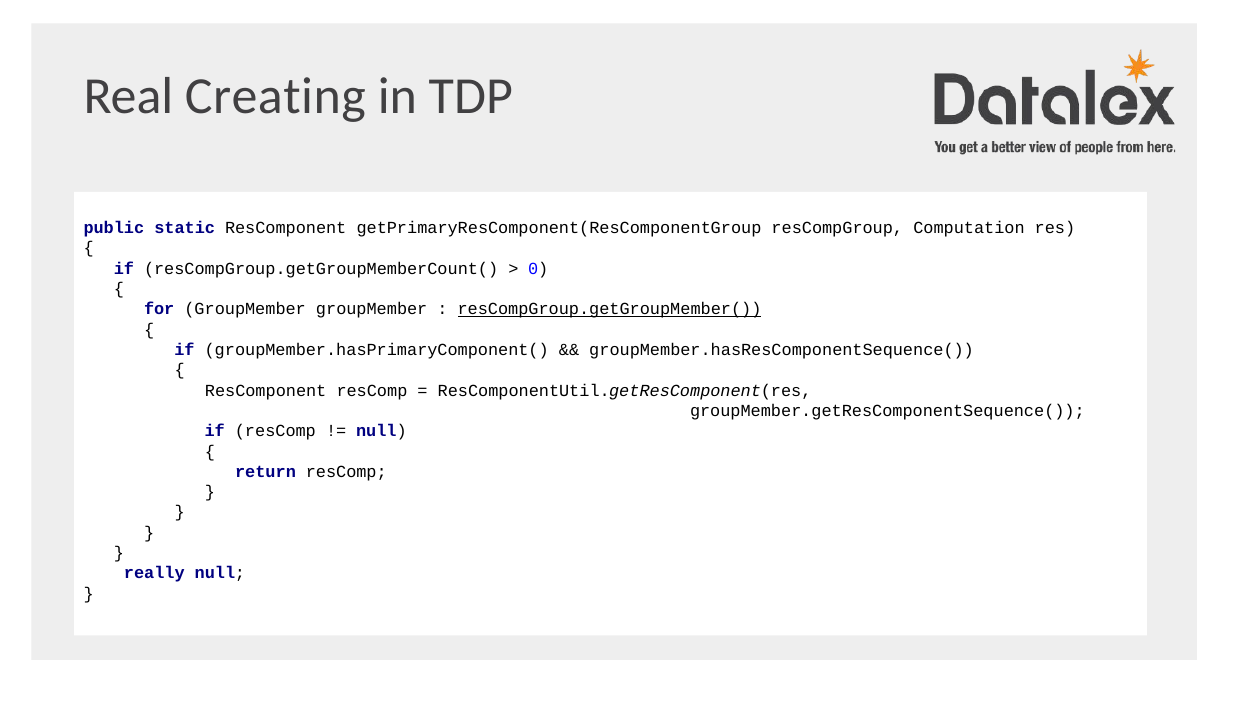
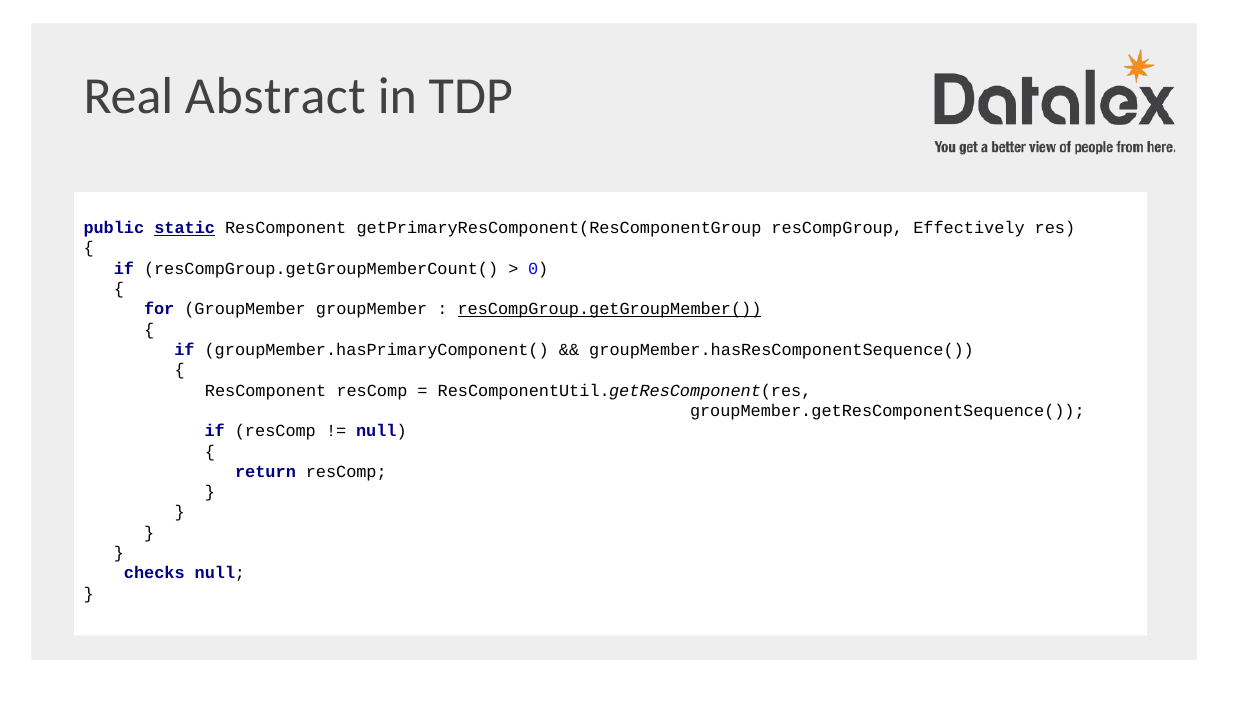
Creating: Creating -> Abstract (275, 96)
static underline: none -> present (185, 228)
Computation: Computation -> Effectively (969, 228)
really: really -> checks (154, 573)
